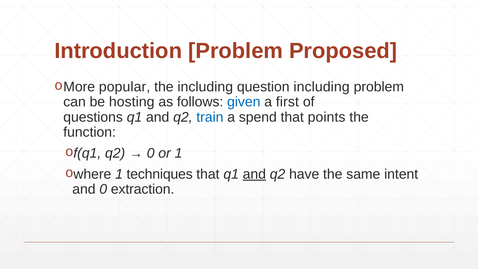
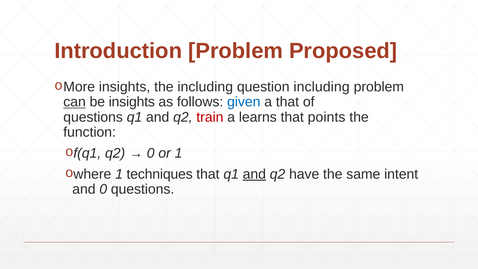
popular: popular -> insights (125, 87)
can underline: none -> present (75, 102)
be hosting: hosting -> insights (132, 102)
a first: first -> that (287, 102)
train colour: blue -> red (210, 117)
spend: spend -> learns (258, 117)
0 extraction: extraction -> questions (143, 189)
